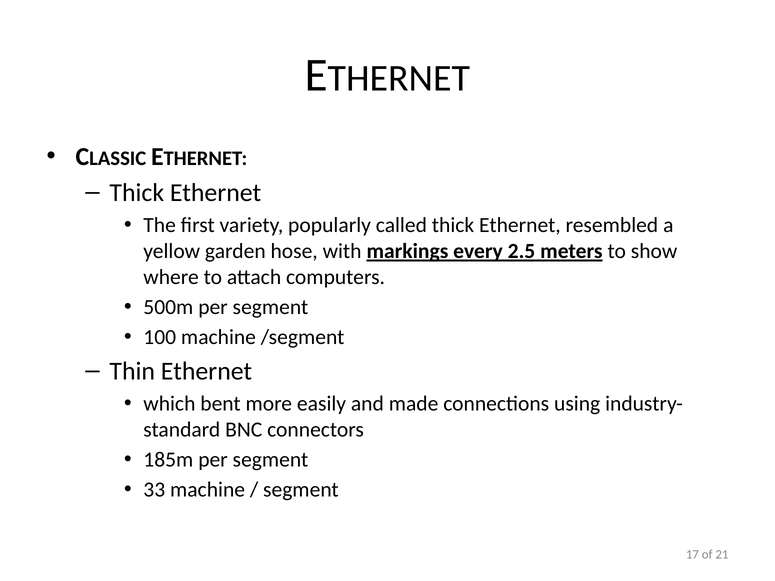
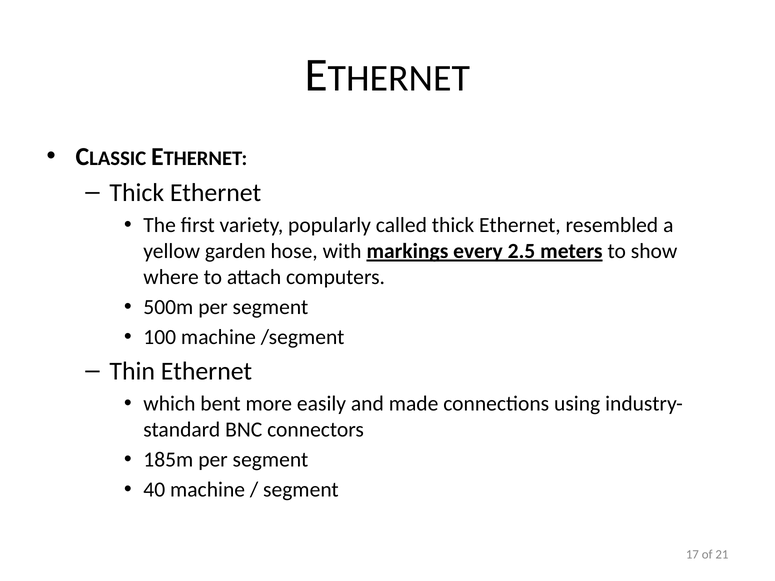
33: 33 -> 40 (154, 490)
